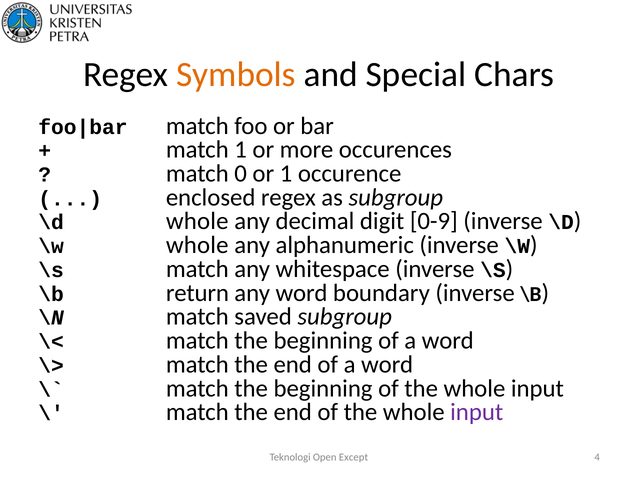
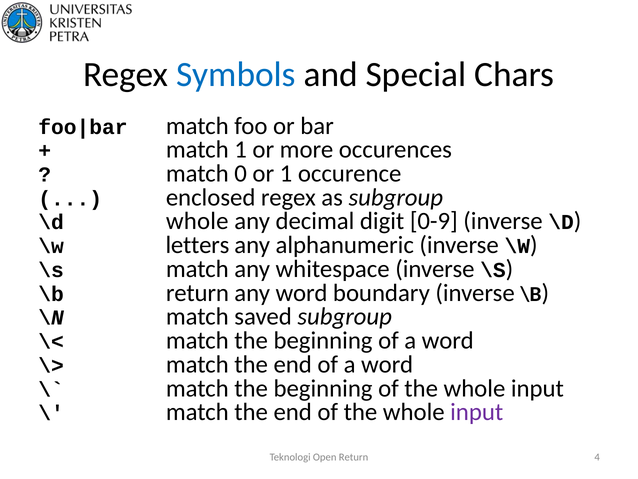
Symbols colour: orange -> blue (236, 74)
\w whole: whole -> letters (197, 245)
Open Except: Except -> Return (354, 457)
